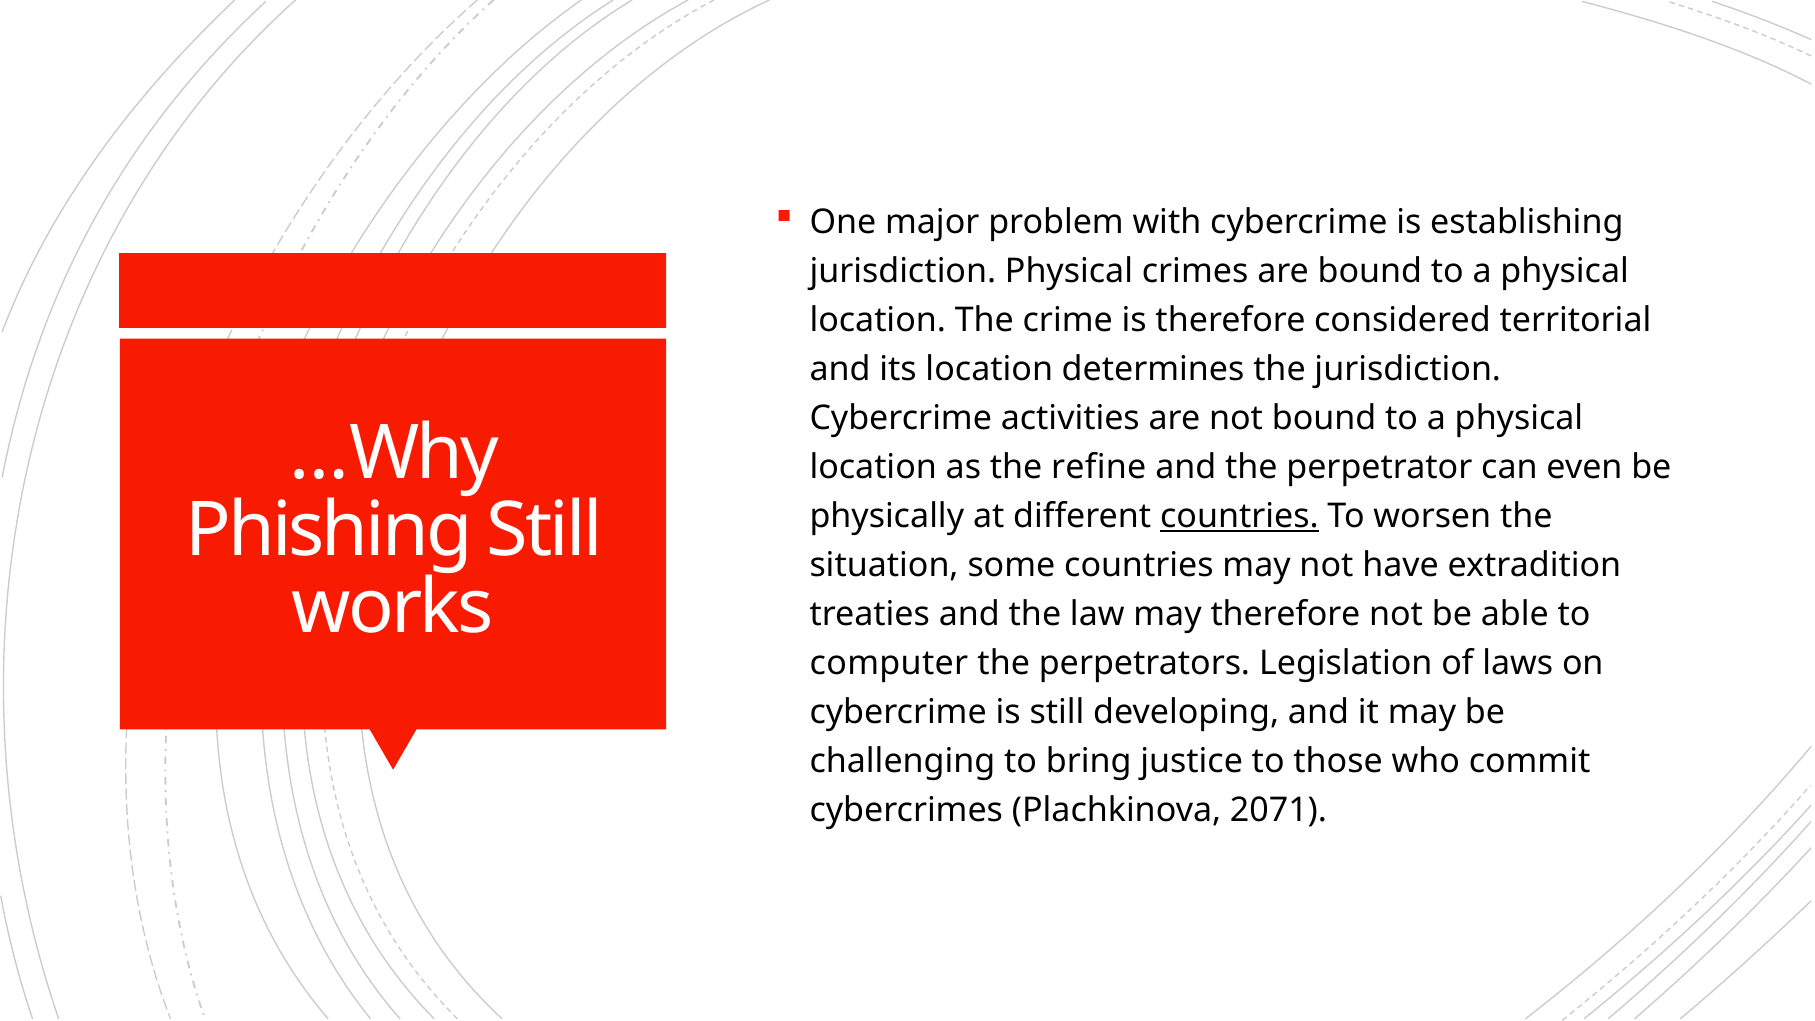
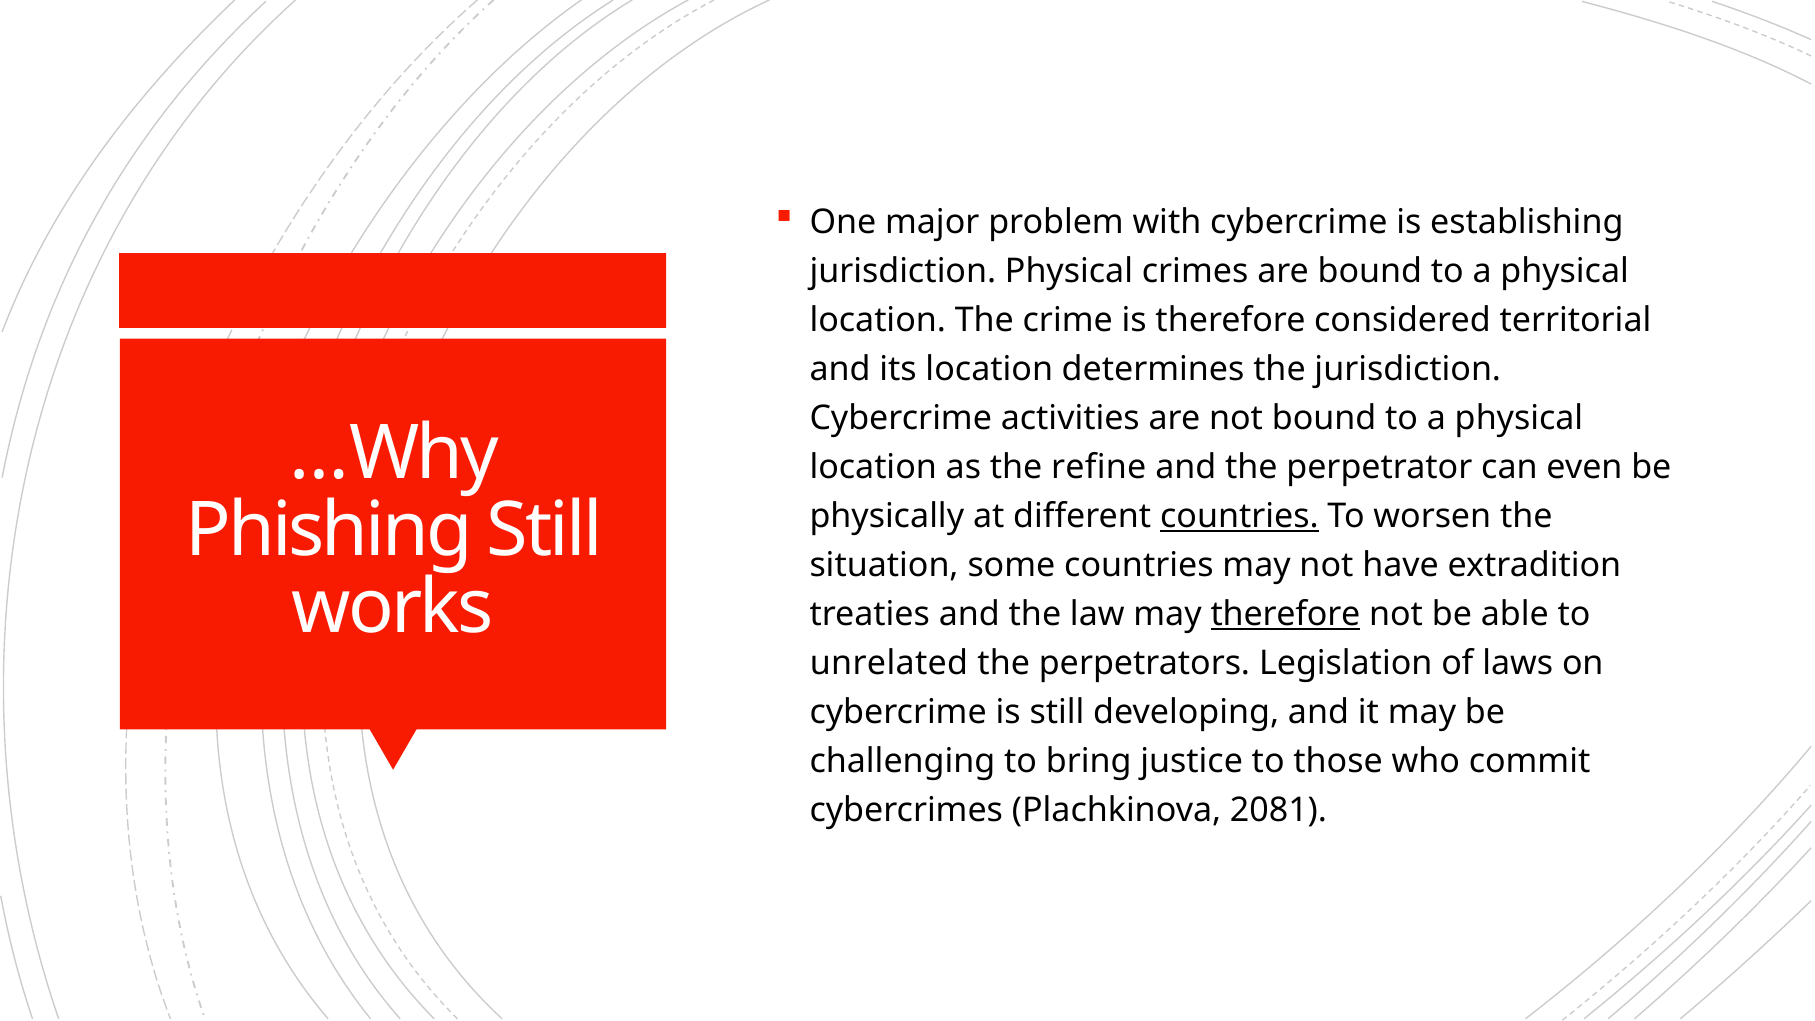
therefore underline: none -> present (1285, 615)
computer: computer -> unrelated (889, 664)
2071: 2071 -> 2081 (1279, 811)
